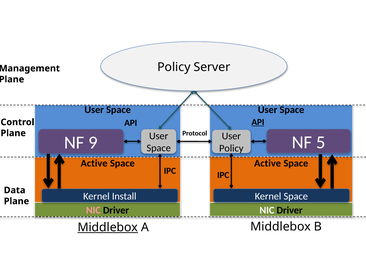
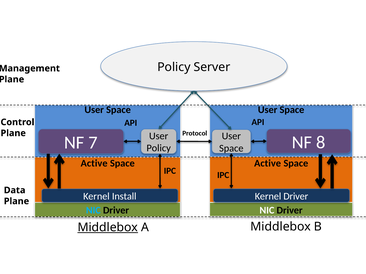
API underline: present -> none (258, 122)
5: 5 -> 8 (321, 143)
9: 9 -> 7 (93, 143)
Space: Space -> Policy (159, 148)
Policy: Policy -> Space (231, 148)
Kernel Space: Space -> Driver (296, 197)
NIC colour: pink -> light blue (93, 211)
